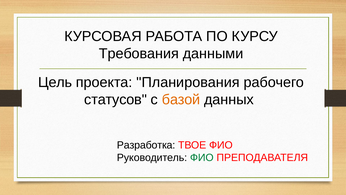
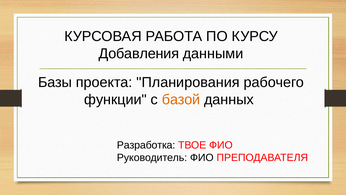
Требования: Требования -> Добавления (139, 54)
Цель: Цель -> Базы (55, 82)
статусов: статусов -> функции (115, 99)
ФИО colour: green -> black (202, 157)
